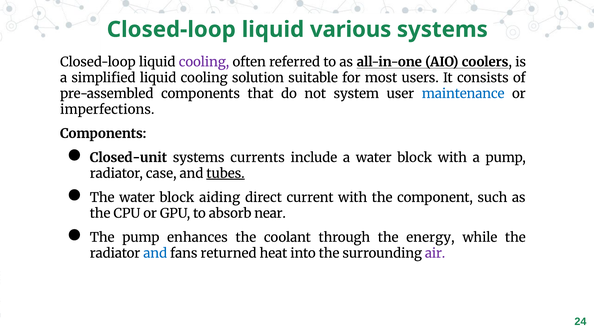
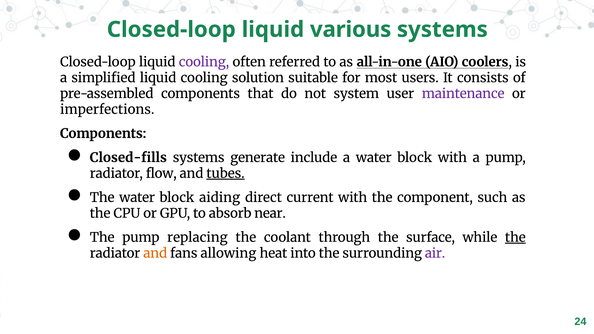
maintenance colour: blue -> purple (463, 94)
Closed-unit: Closed-unit -> Closed-fills (128, 158)
currents: currents -> generate (258, 158)
case: case -> flow (161, 174)
enhances: enhances -> replacing (197, 238)
energy: energy -> surface (431, 238)
the underline: none -> present (515, 238)
and colour: blue -> orange (155, 253)
returned: returned -> allowing (228, 253)
